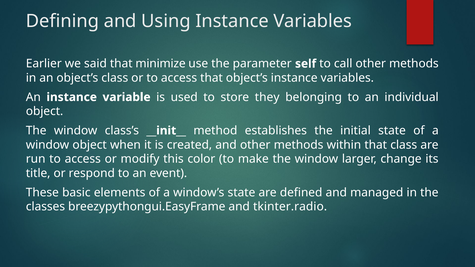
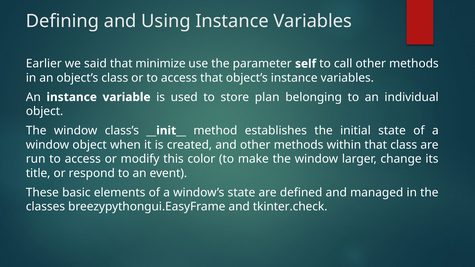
they: they -> plan (267, 97)
tkinter.radio: tkinter.radio -> tkinter.check (290, 207)
